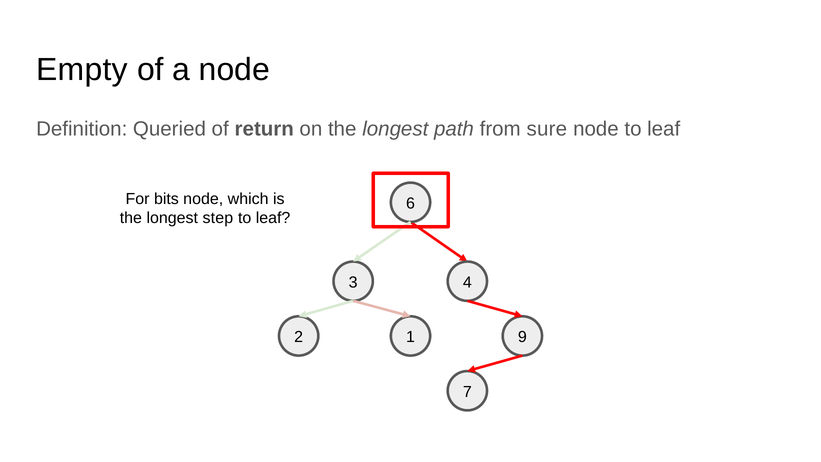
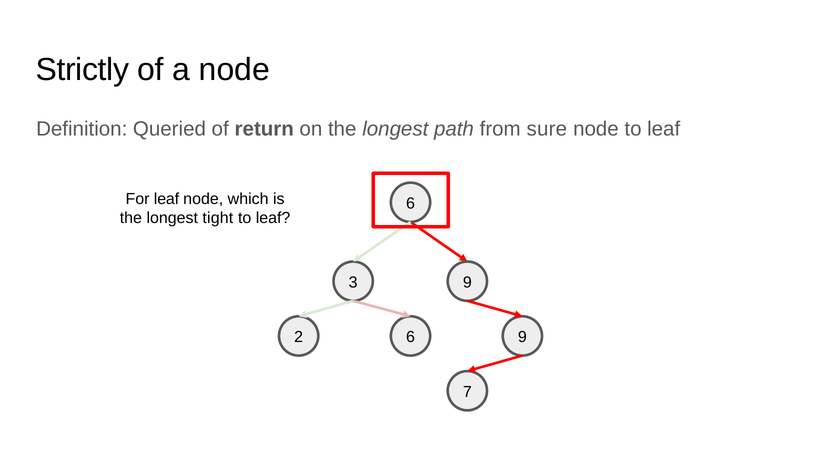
Empty: Empty -> Strictly (82, 70)
For bits: bits -> leaf (166, 199)
step: step -> tight (218, 218)
3 4: 4 -> 9 (467, 282)
2 1: 1 -> 6 (410, 337)
